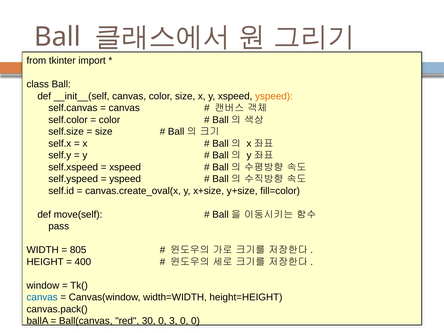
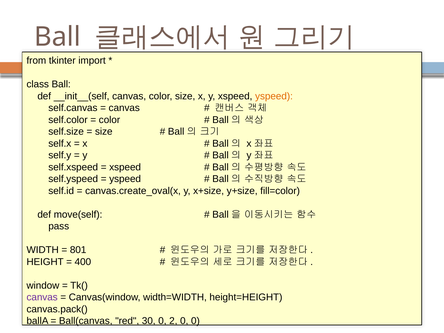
805: 805 -> 801 (78, 250)
canvas colour: blue -> purple (42, 297)
3: 3 -> 2 (173, 321)
